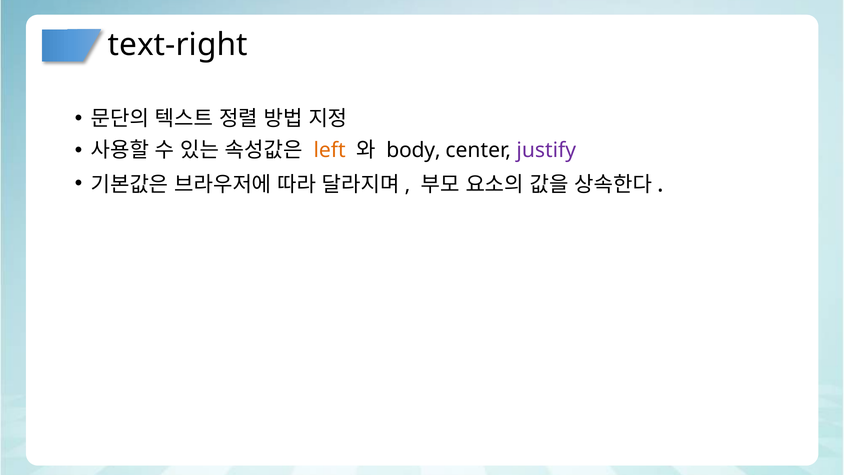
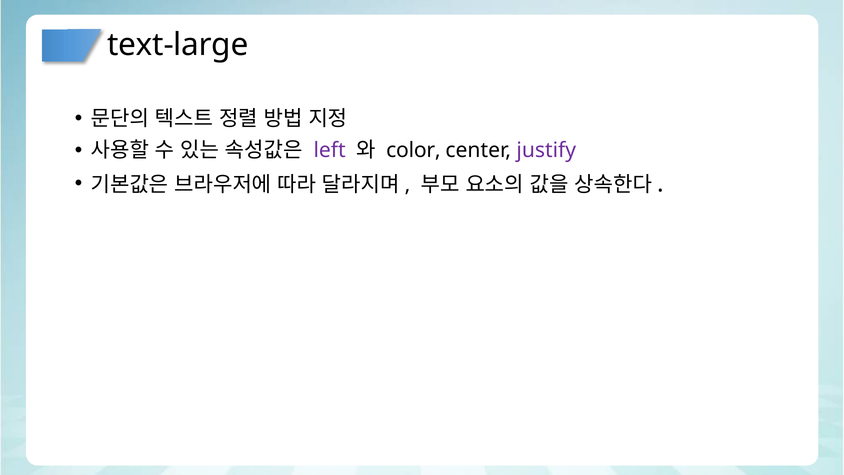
text-right: text-right -> text-large (178, 45)
left colour: orange -> purple (330, 150)
body: body -> color (413, 150)
